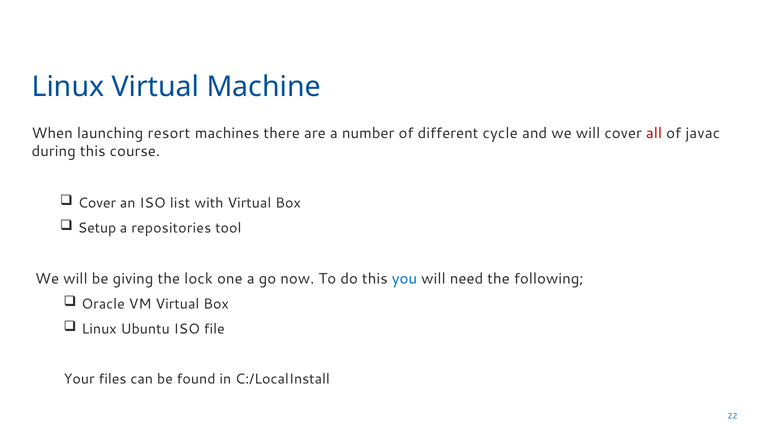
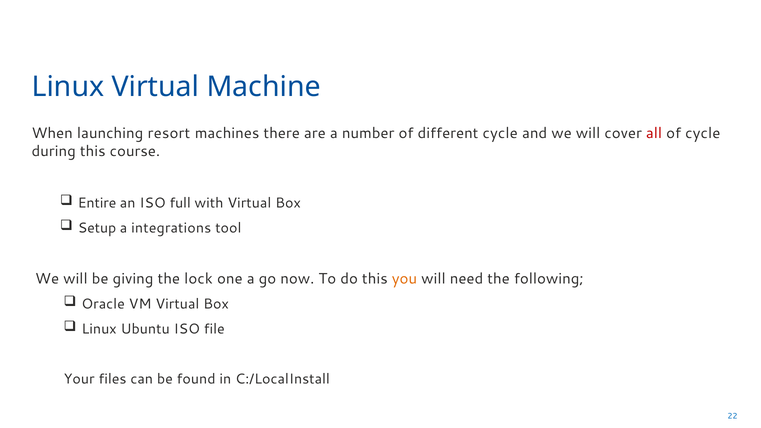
of javac: javac -> cycle (703, 133)
Cover: Cover -> Entire (97, 203)
list: list -> full (180, 203)
repositories: repositories -> integrations (171, 228)
you colour: blue -> orange (404, 279)
